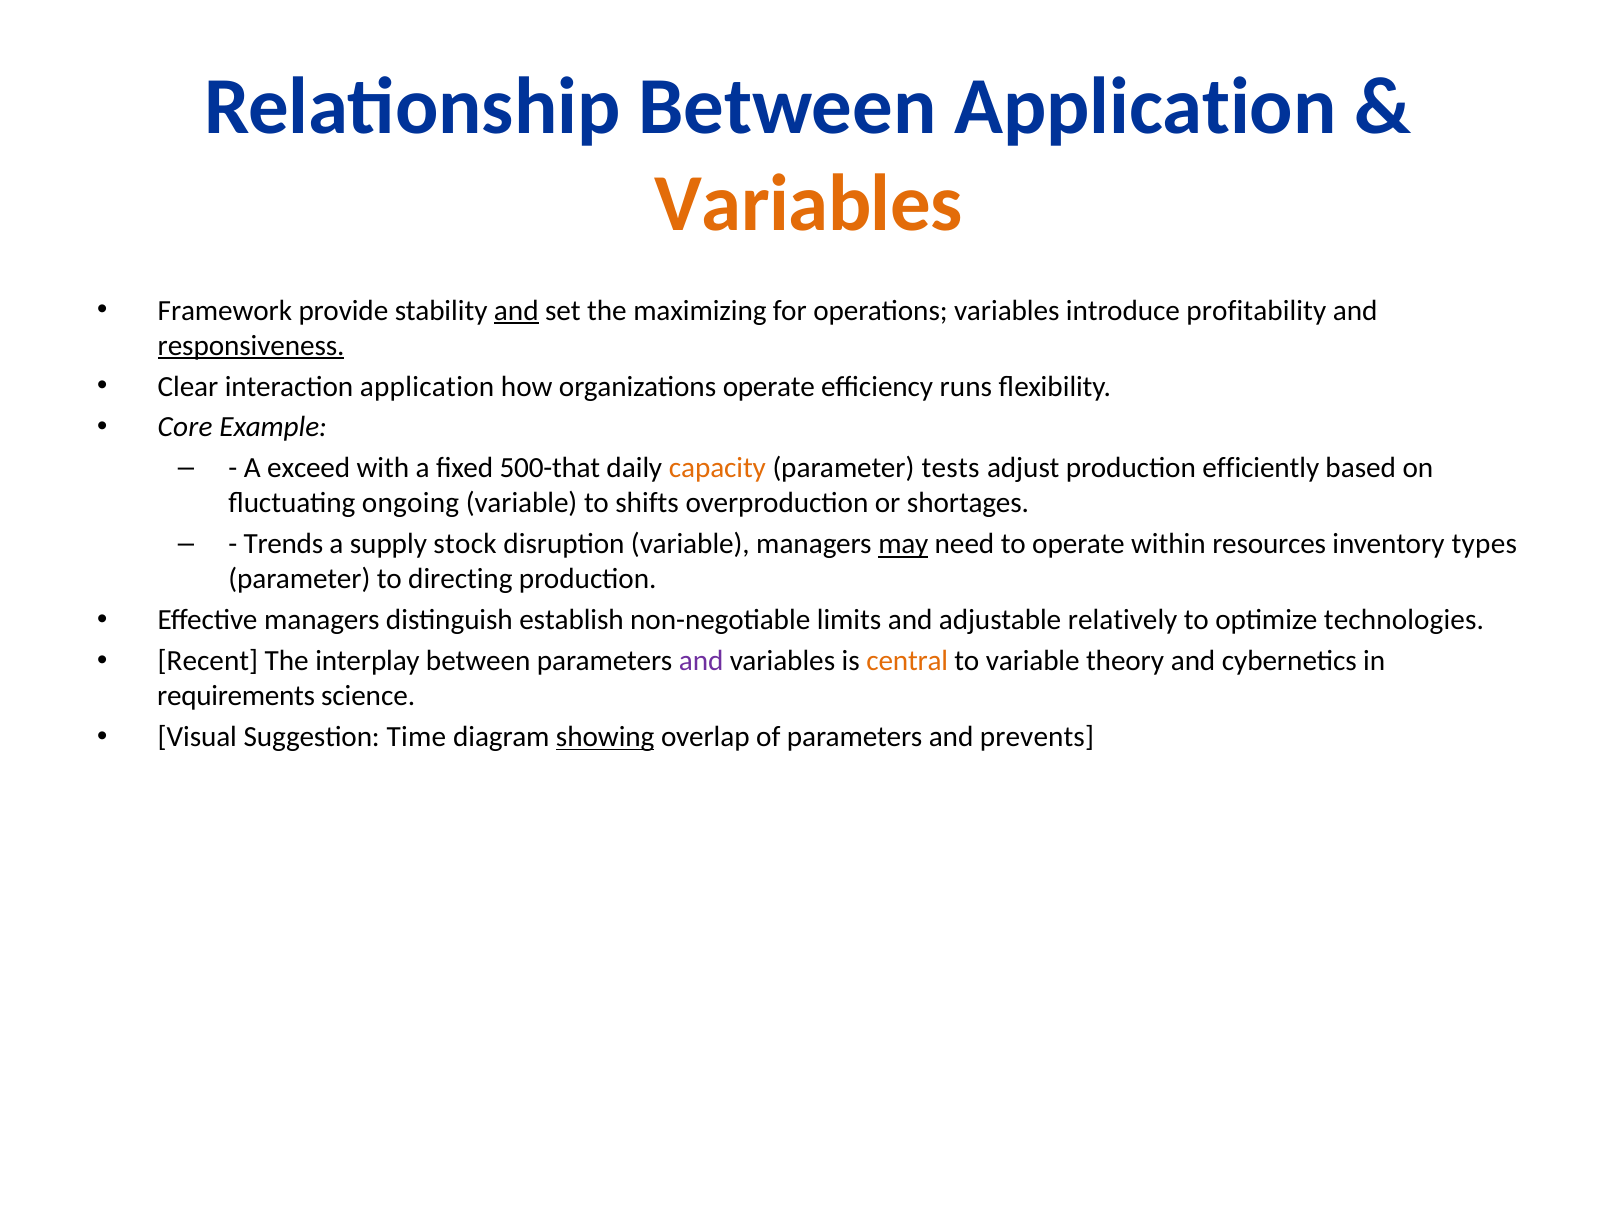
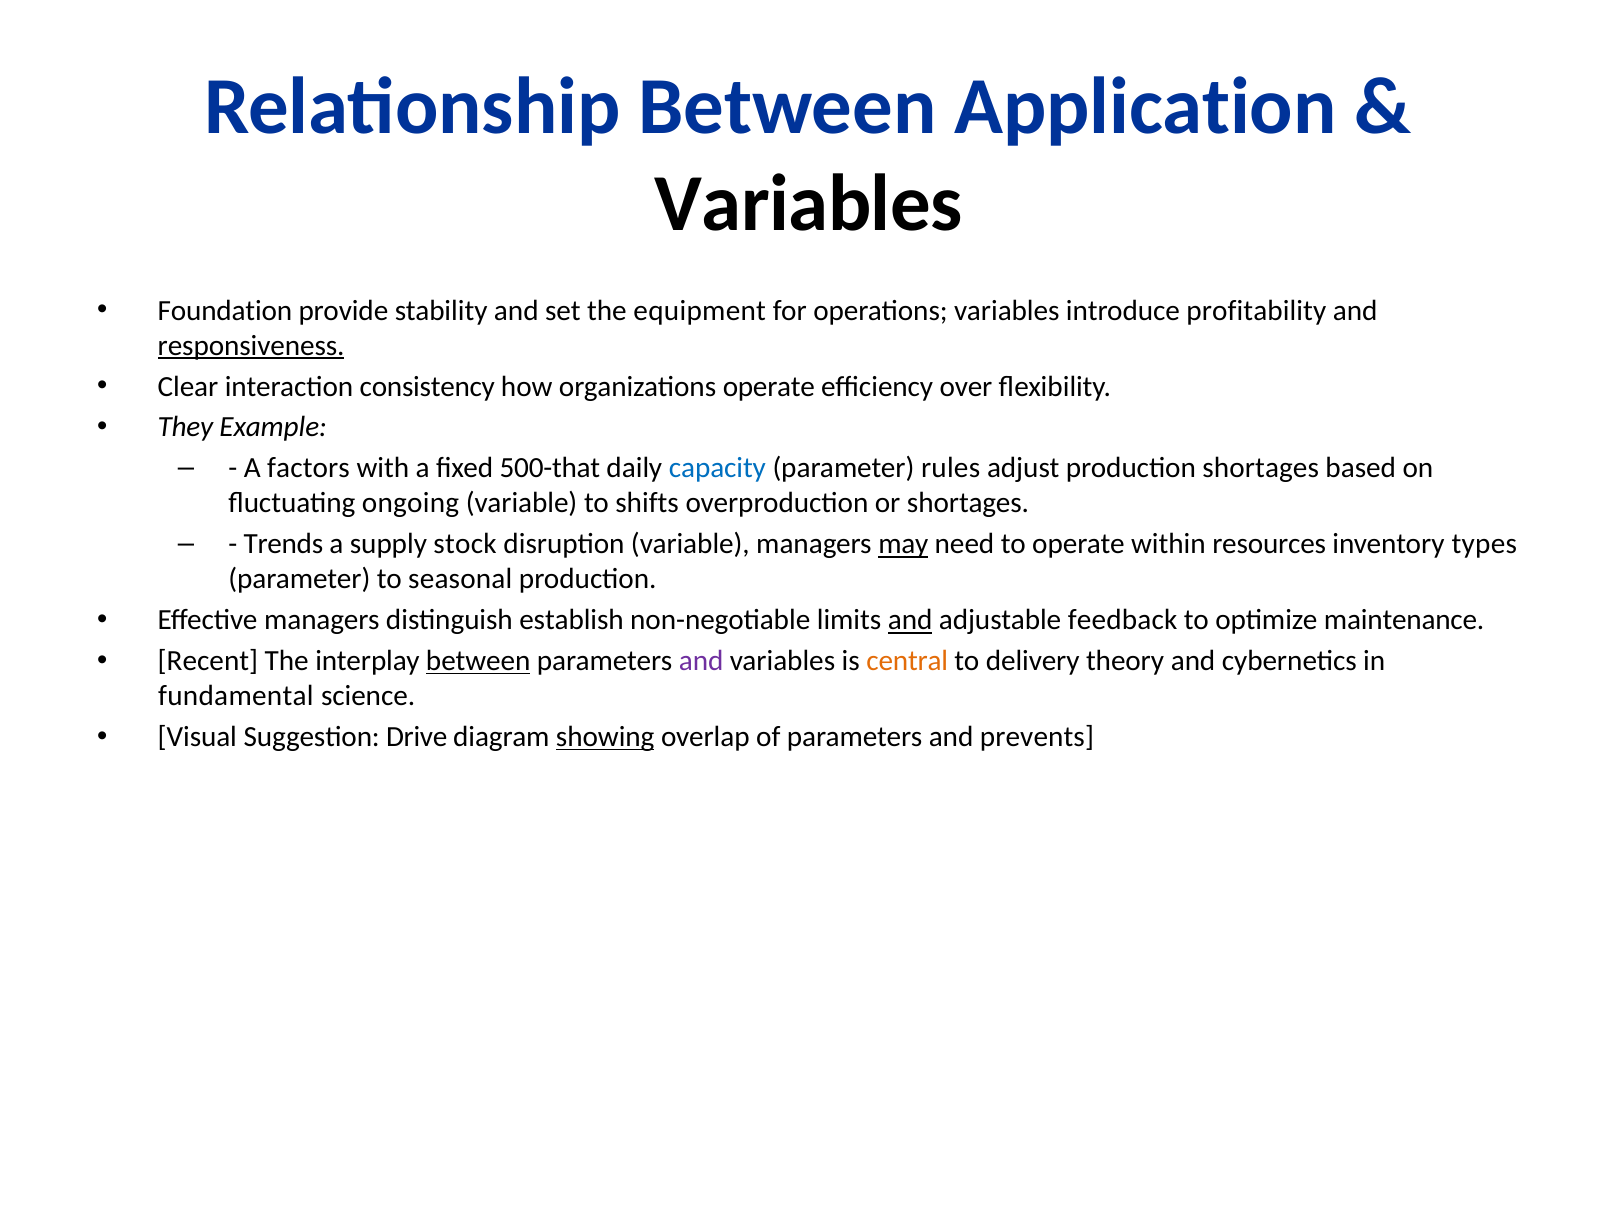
Variables colour: orange -> black (809, 204)
Framework: Framework -> Foundation (225, 311)
and underline: present -> none (516, 311)
maximizing: maximizing -> equipment (700, 311)
interaction application: application -> consistency (427, 387)
runs: runs -> over (966, 387)
Core: Core -> They (185, 428)
exceed: exceed -> factors (309, 469)
capacity colour: orange -> blue (717, 469)
tests: tests -> rules (951, 469)
production efficiently: efficiently -> shortages (1261, 469)
directing: directing -> seasonal (460, 580)
and underline: none -> present (910, 621)
relatively: relatively -> feedback (1123, 621)
technologies: technologies -> maintenance (1404, 621)
between underline: none -> present (478, 661)
to variable: variable -> delivery (1033, 661)
requirements: requirements -> fundamental (236, 697)
Time: Time -> Drive (417, 737)
